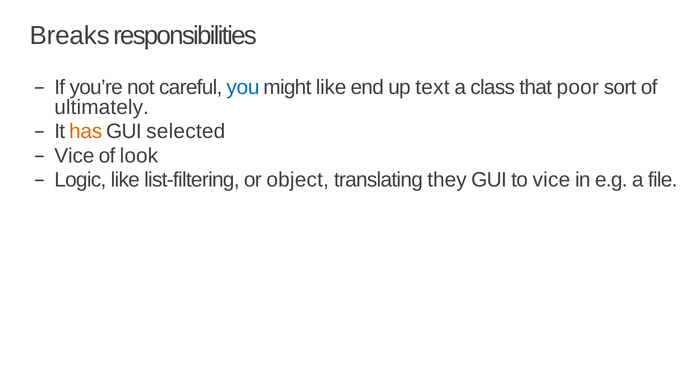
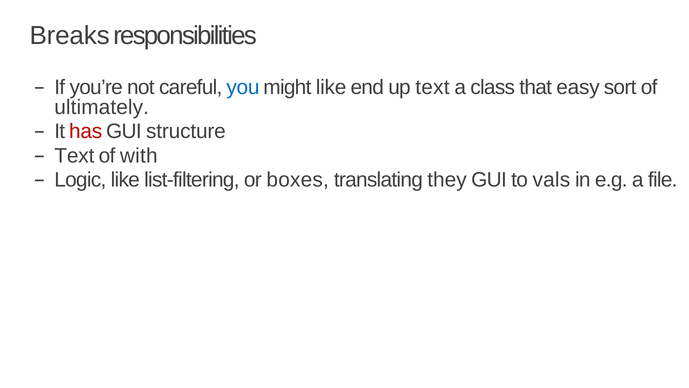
poor: poor -> easy (578, 87)
has colour: orange -> red (86, 131)
selected: selected -> structure (186, 131)
Vice: Vice -> Text (74, 155)
look: look -> with (139, 155)
object: object -> boxes (298, 180)
to vice: vice -> vals (551, 180)
